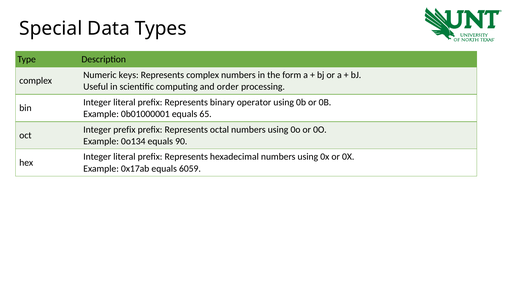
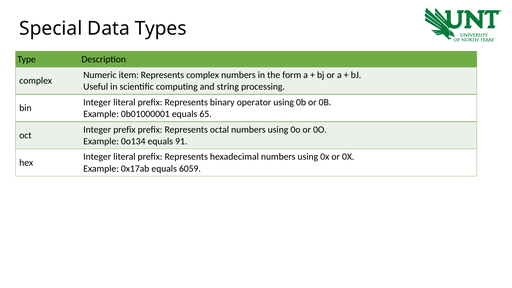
keys: keys -> item (129, 75)
order: order -> string (228, 87)
90: 90 -> 91 (181, 141)
